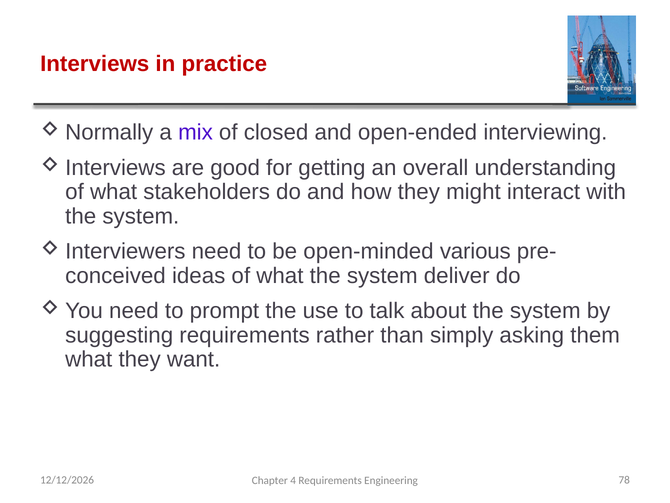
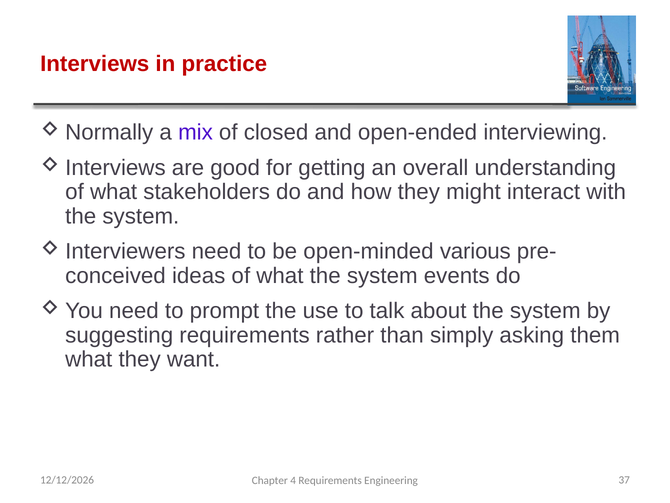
deliver: deliver -> events (457, 275)
78: 78 -> 37 (624, 480)
